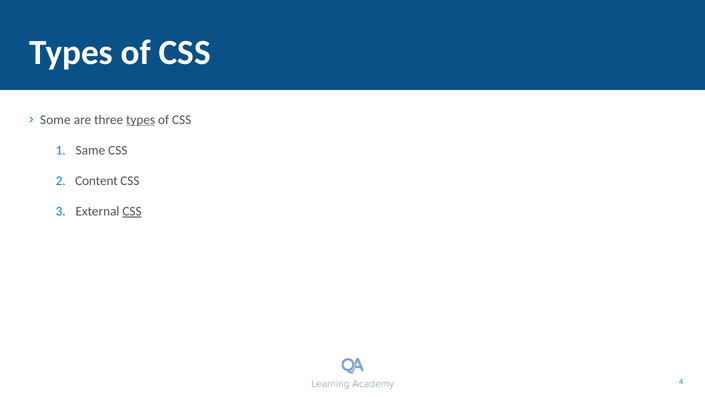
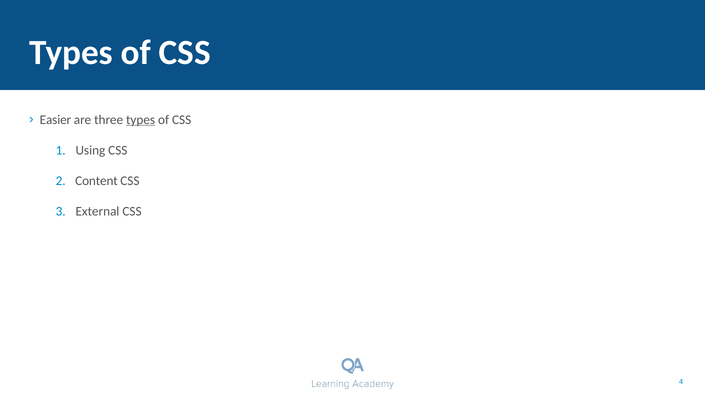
Some: Some -> Easier (55, 120)
Same: Same -> Using (90, 150)
CSS underline: present -> none (132, 211)
